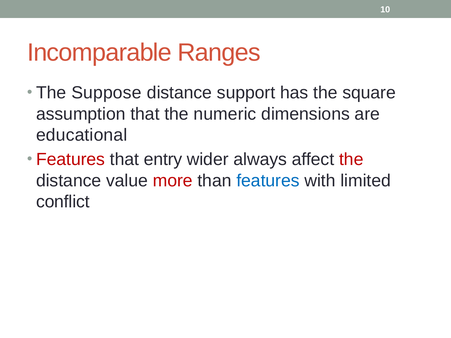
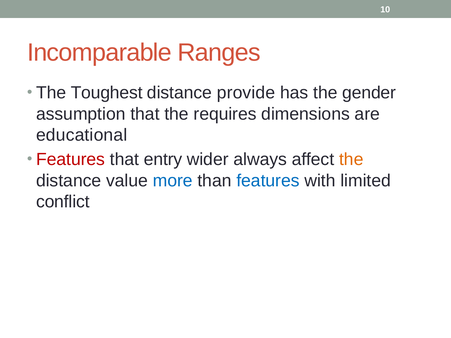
Suppose: Suppose -> Toughest (107, 93)
support: support -> provide (246, 93)
square: square -> gender (369, 93)
numeric: numeric -> requires (225, 114)
the colour: red -> orange (351, 160)
more colour: red -> blue (173, 181)
